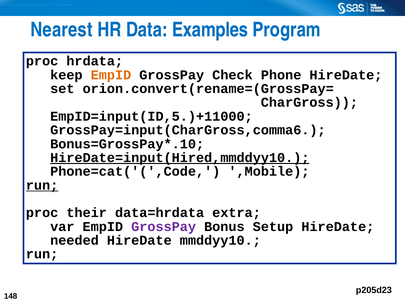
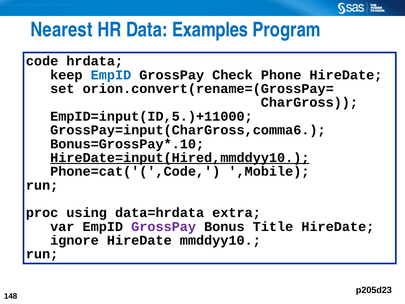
proc: proc -> code (42, 61)
EmpID colour: orange -> blue (111, 75)
run underline: present -> none (42, 185)
their: their -> using (87, 213)
Setup: Setup -> Title (273, 226)
needed: needed -> ignore (74, 240)
